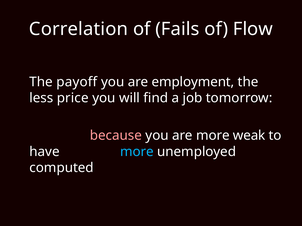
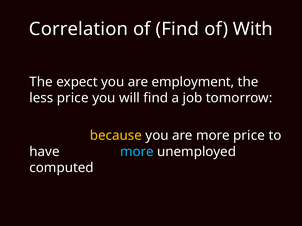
of Fails: Fails -> Find (177, 29)
Flow: Flow -> With (253, 29)
payoff: payoff -> expect (77, 82)
because colour: pink -> yellow (116, 136)
more weak: weak -> price (249, 136)
